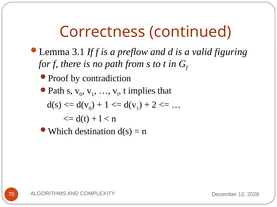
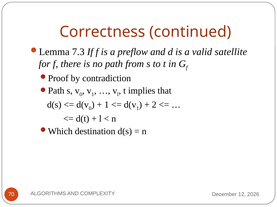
3.1: 3.1 -> 7.3 (78, 52)
figuring: figuring -> satellite (231, 52)
